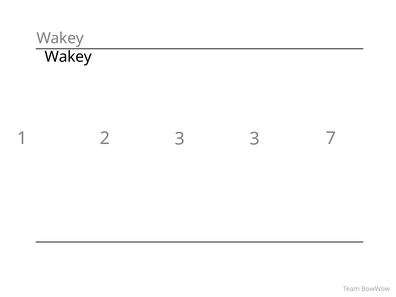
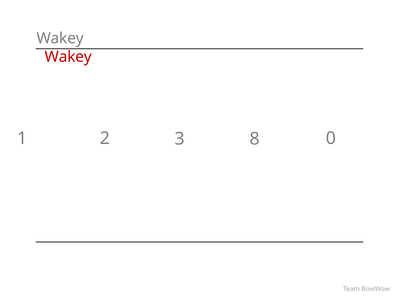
Wakey colour: black -> red (68, 57)
3 3: 3 -> 8 (255, 139)
7: 7 -> 0 (331, 138)
